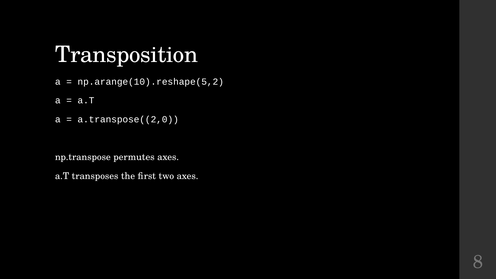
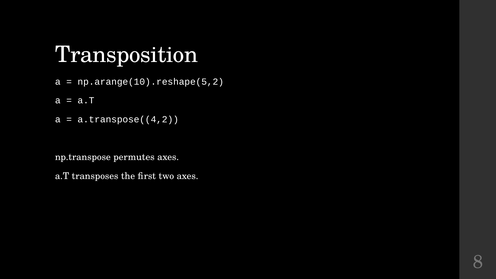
a.transpose((2,0: a.transpose((2,0 -> a.transpose((4,2 (128, 119)
